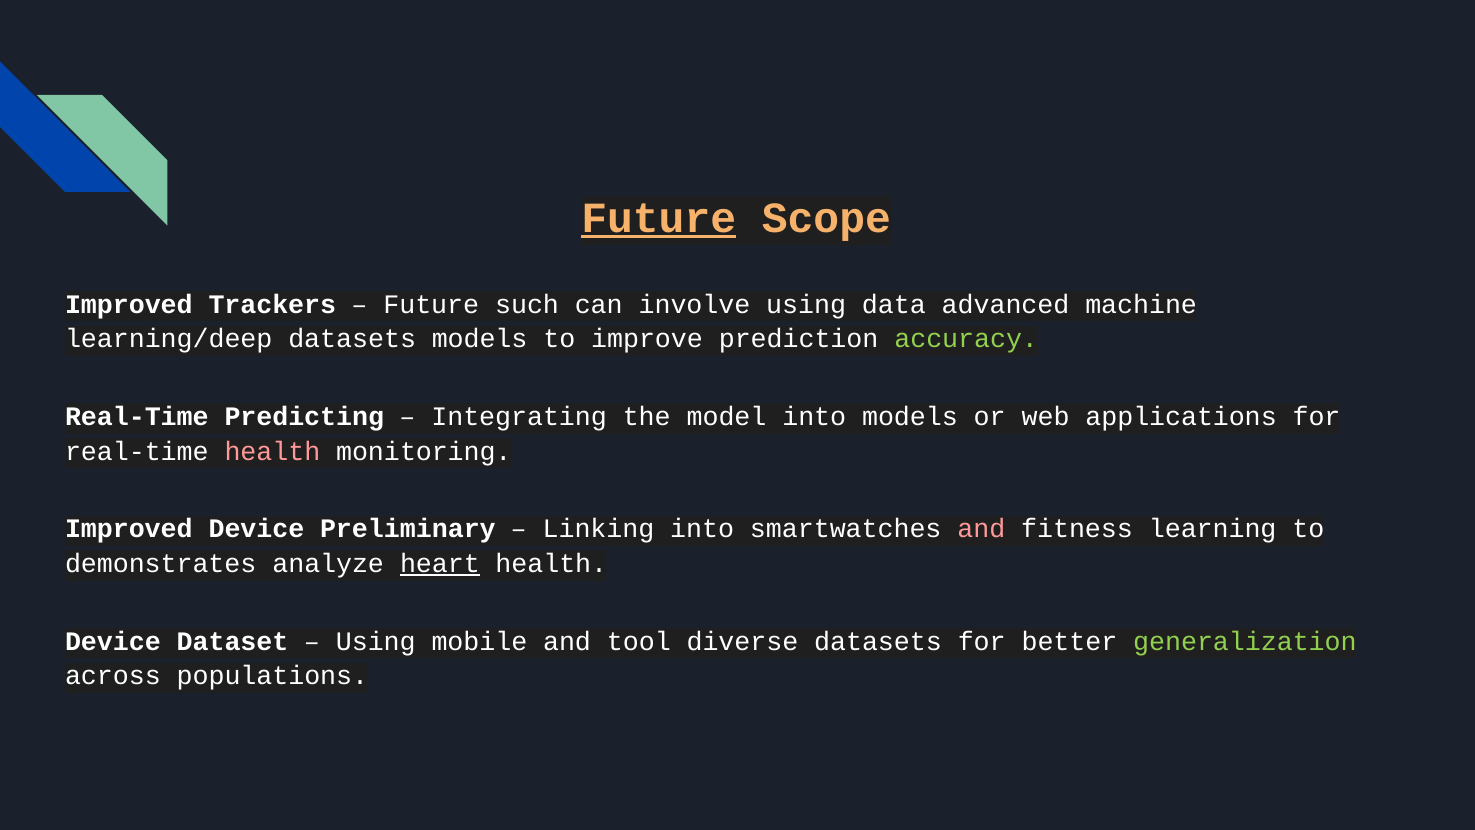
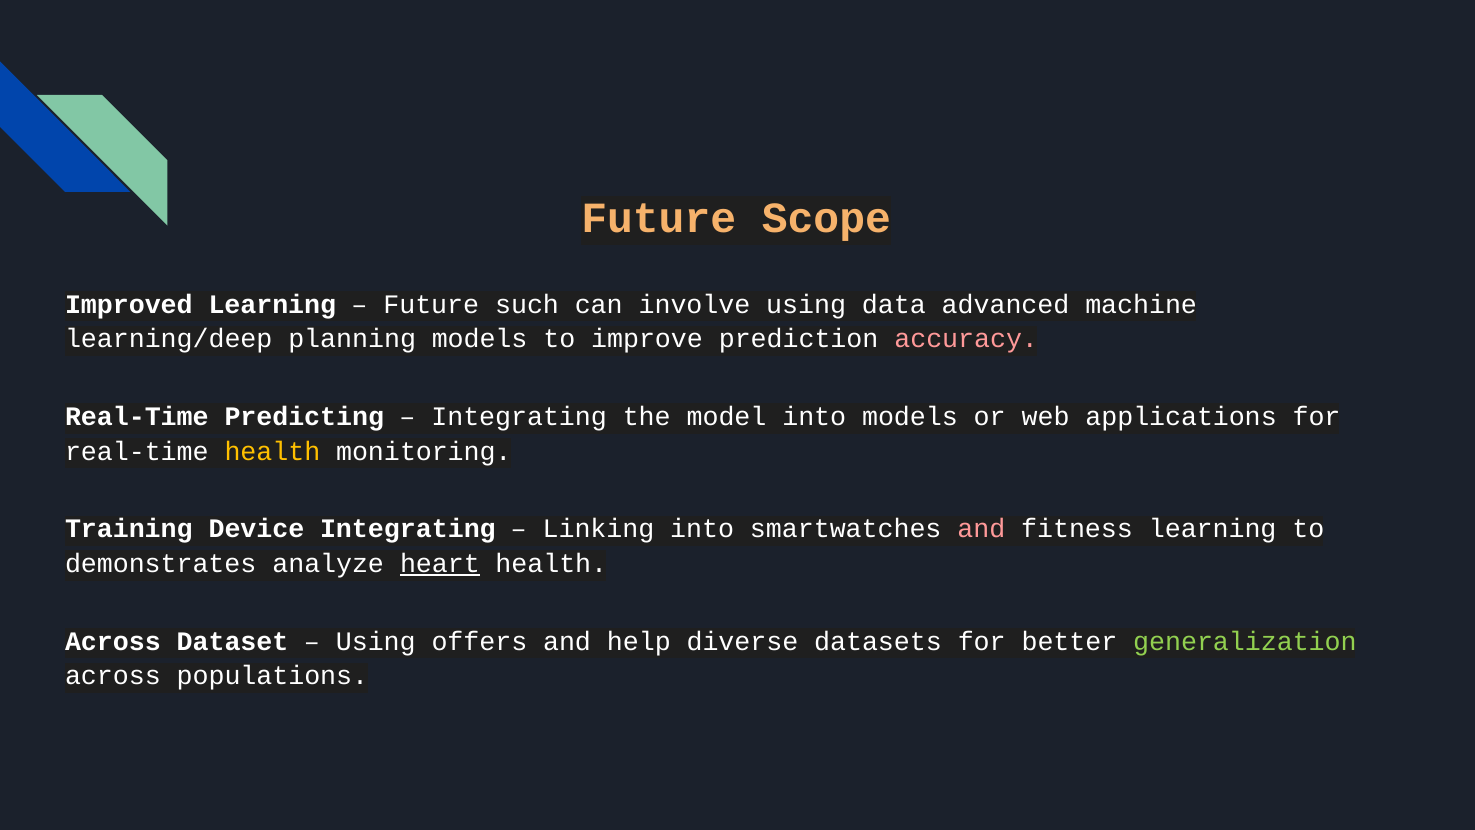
Future underline: present -> none (659, 218)
Improved Trackers: Trackers -> Learning (272, 304)
learning/deep datasets: datasets -> planning (352, 339)
accuracy colour: light green -> pink (966, 339)
health colour: pink -> yellow (272, 451)
Improved: Improved -> Training (129, 529)
Device Preliminary: Preliminary -> Integrating (408, 529)
Device: Device -> Across (113, 641)
mobile: mobile -> offers (479, 641)
tool: tool -> help (639, 641)
